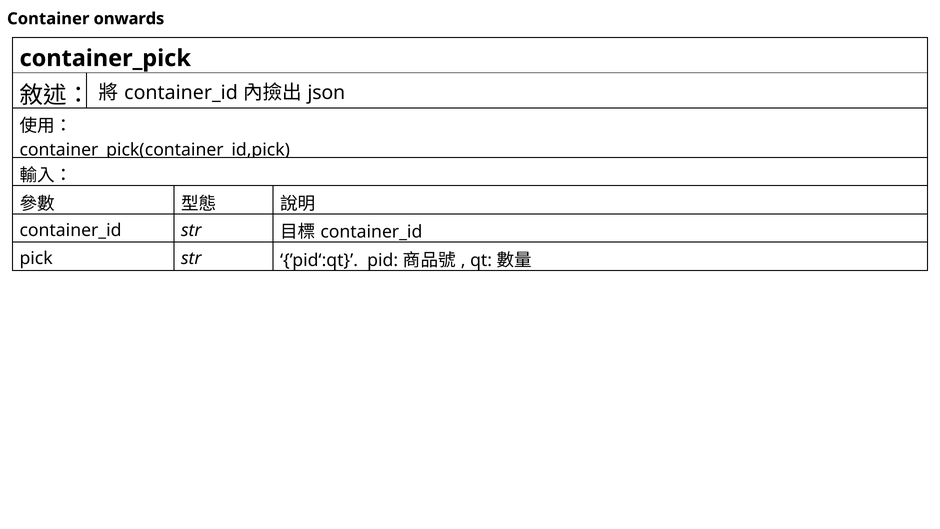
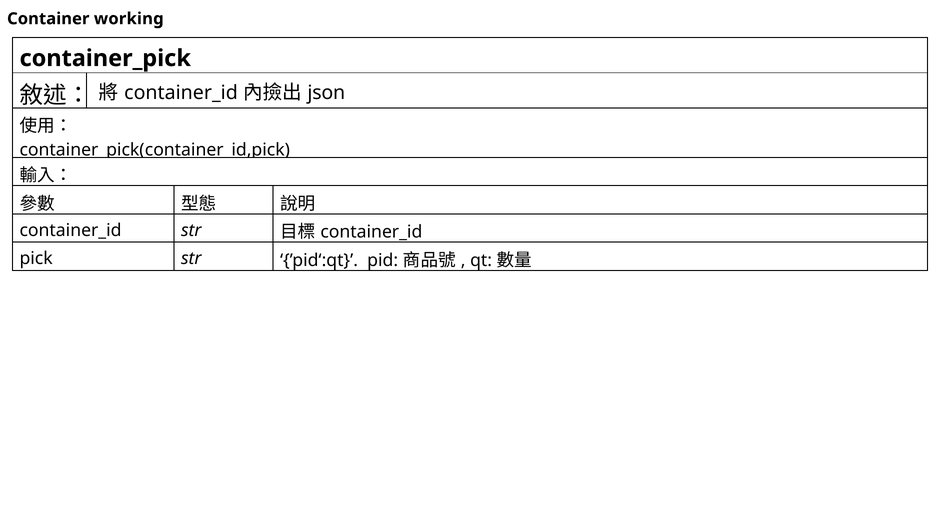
onwards: onwards -> working (129, 19)
